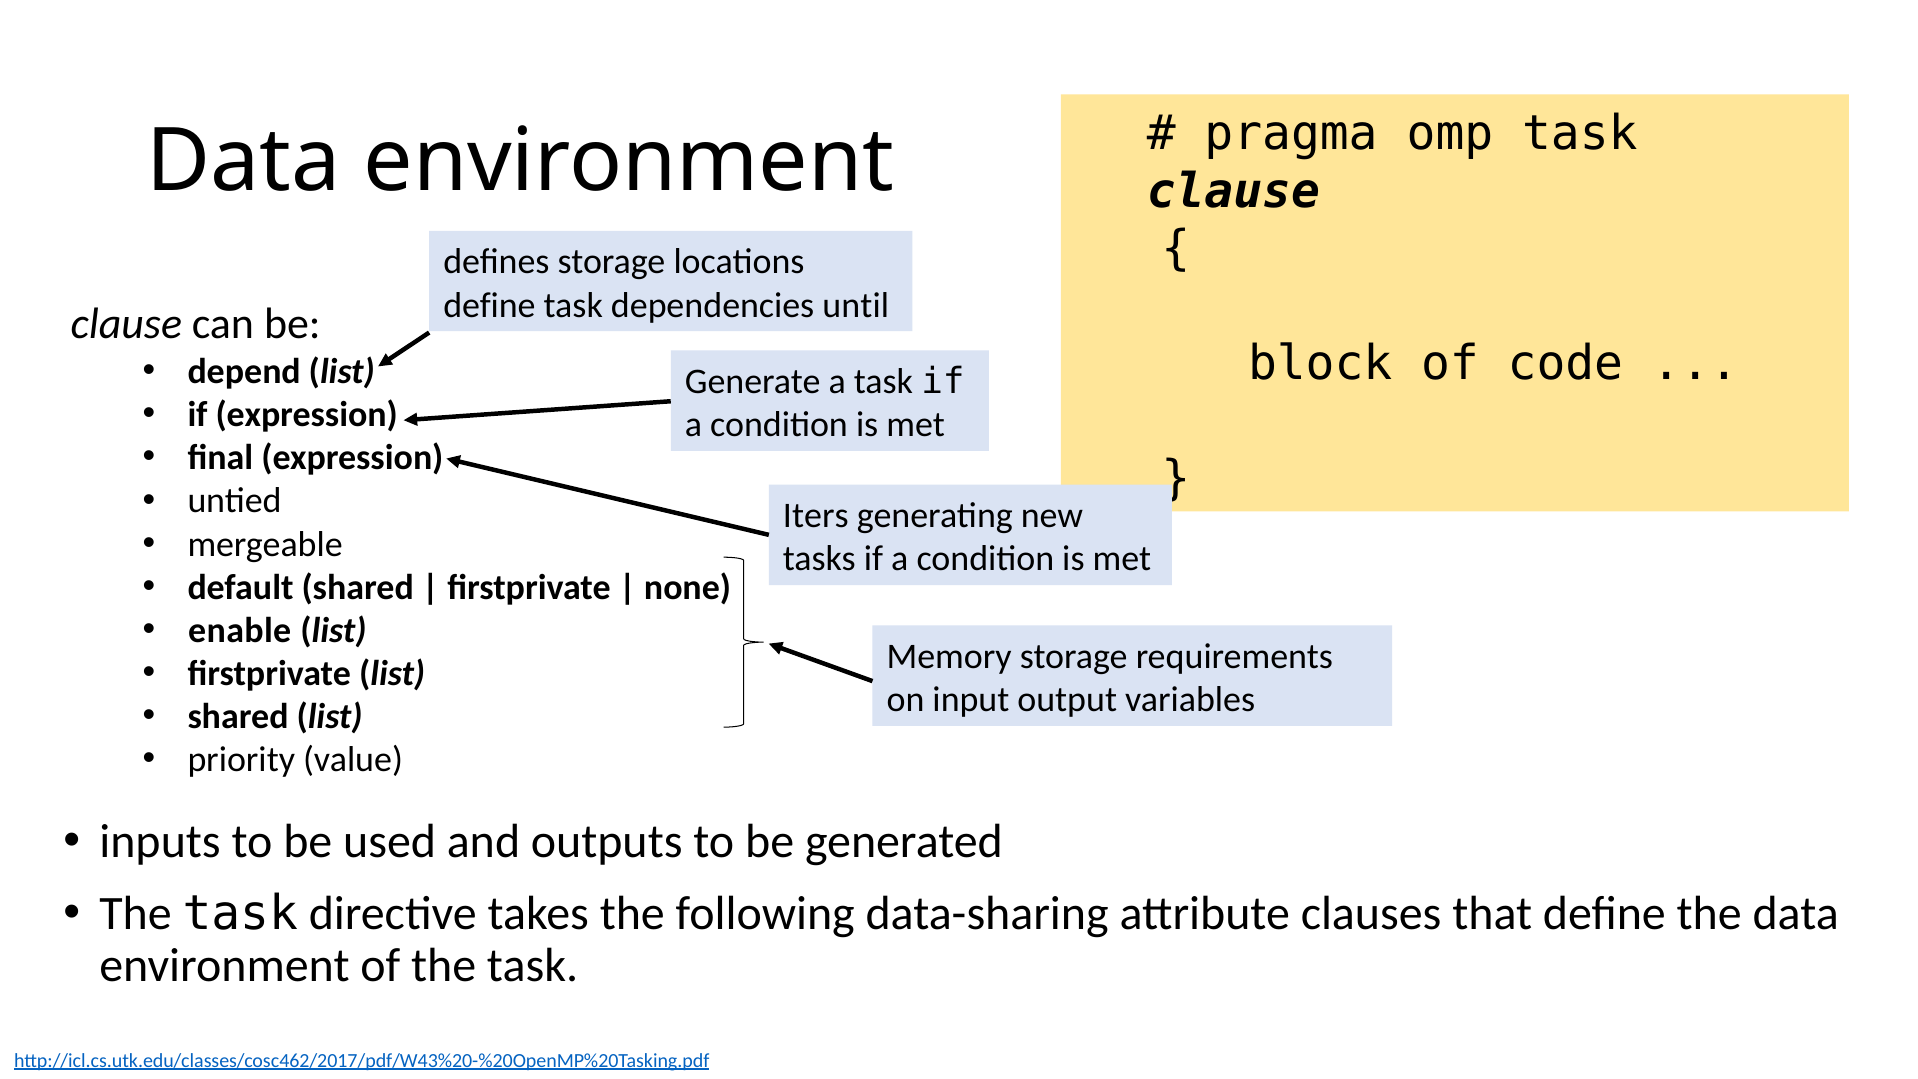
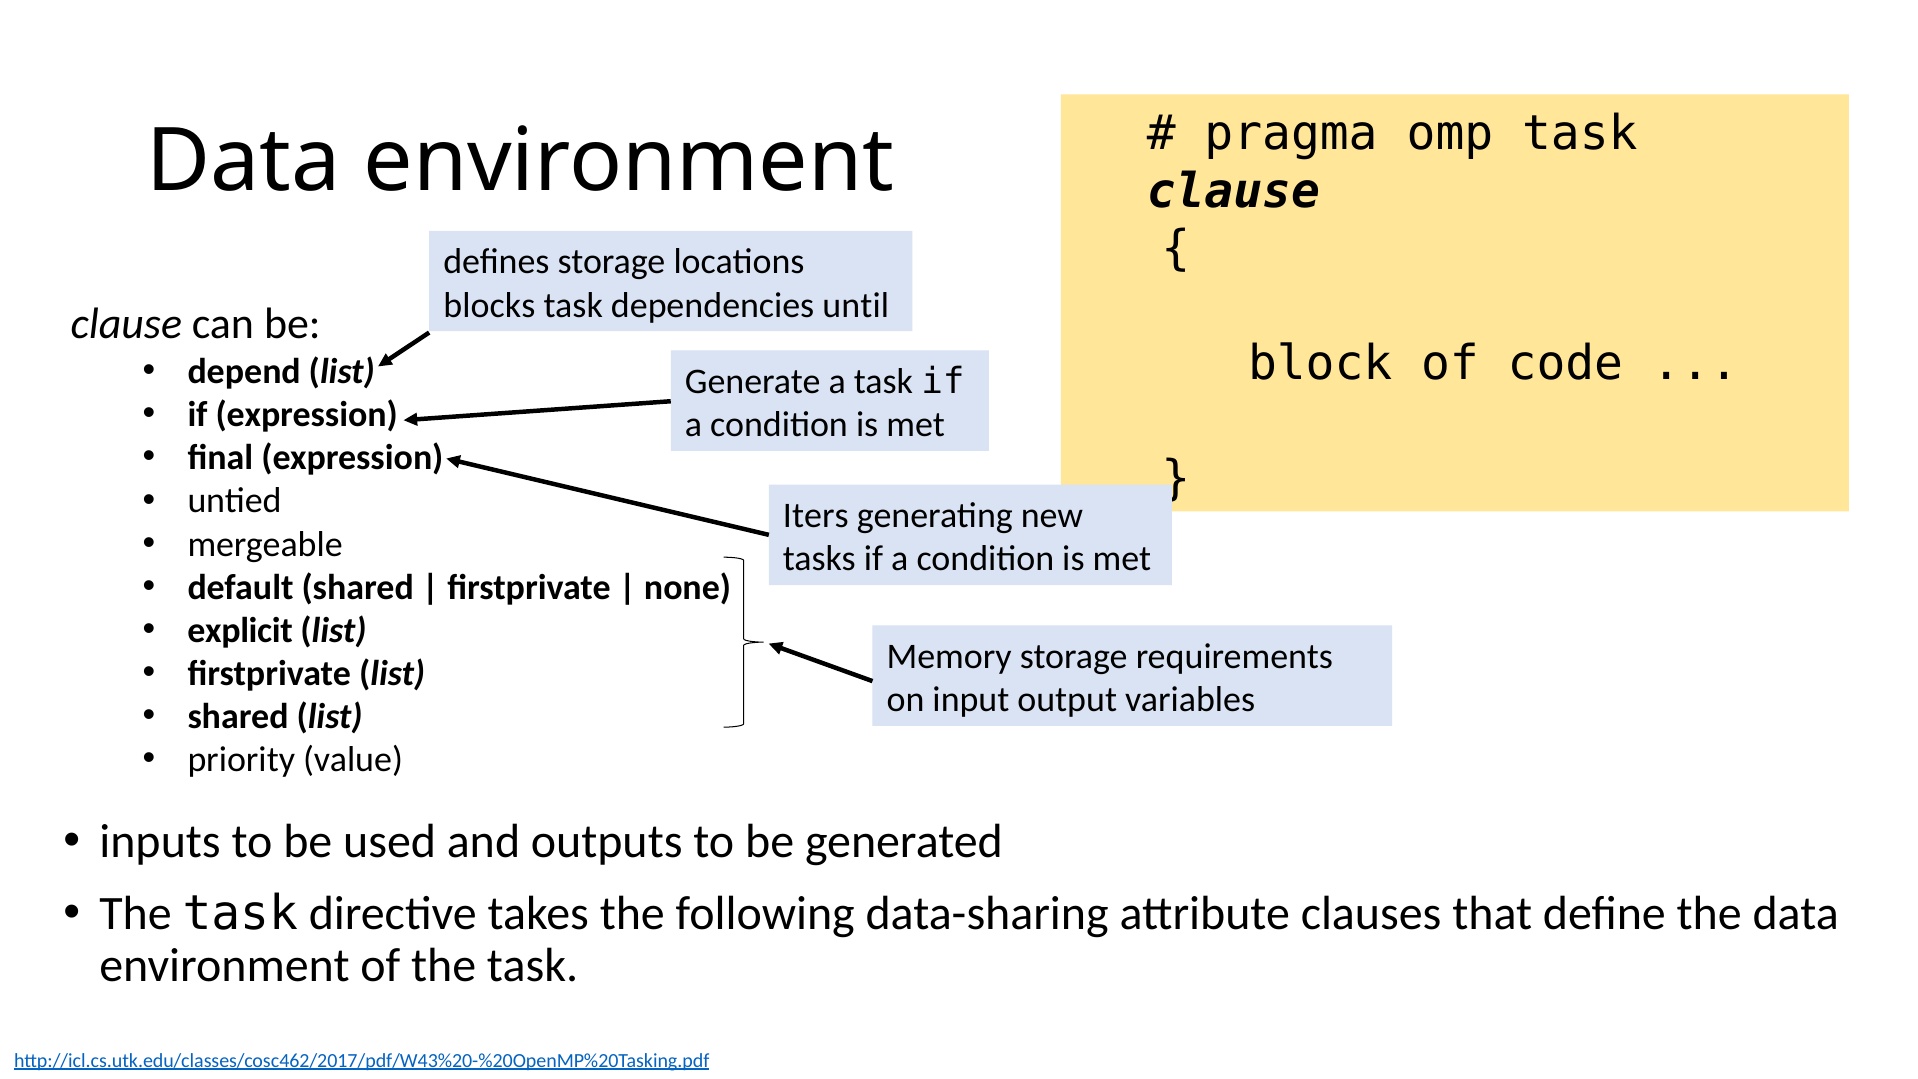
define: define -> blocks (489, 305)
enable: enable -> explicit (240, 630)
